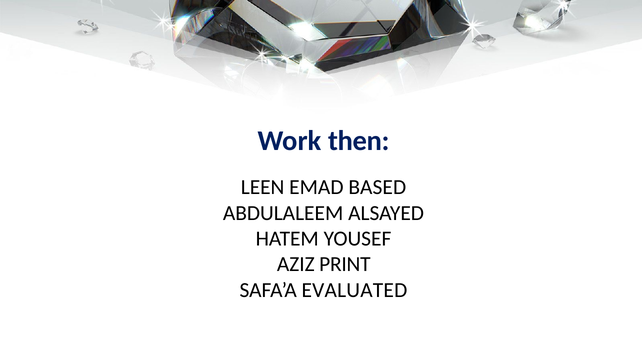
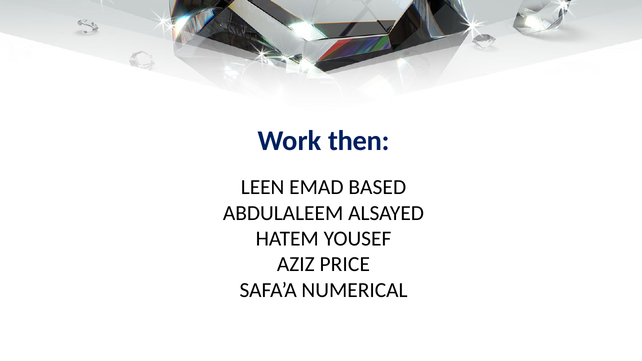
PRINT: PRINT -> PRICE (345, 264)
EVALUATED: EVALUATED -> NUMERICAL (355, 290)
